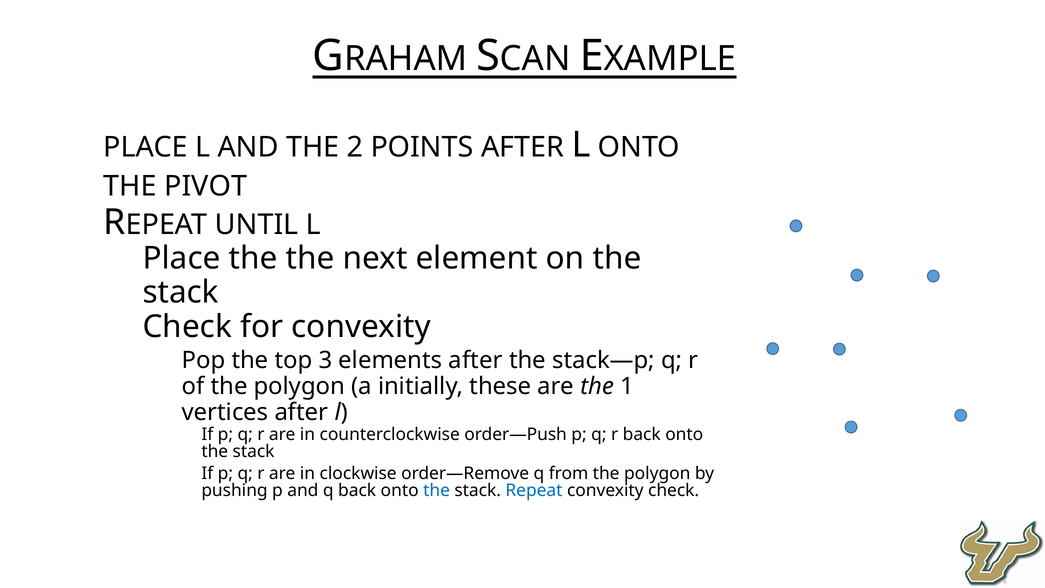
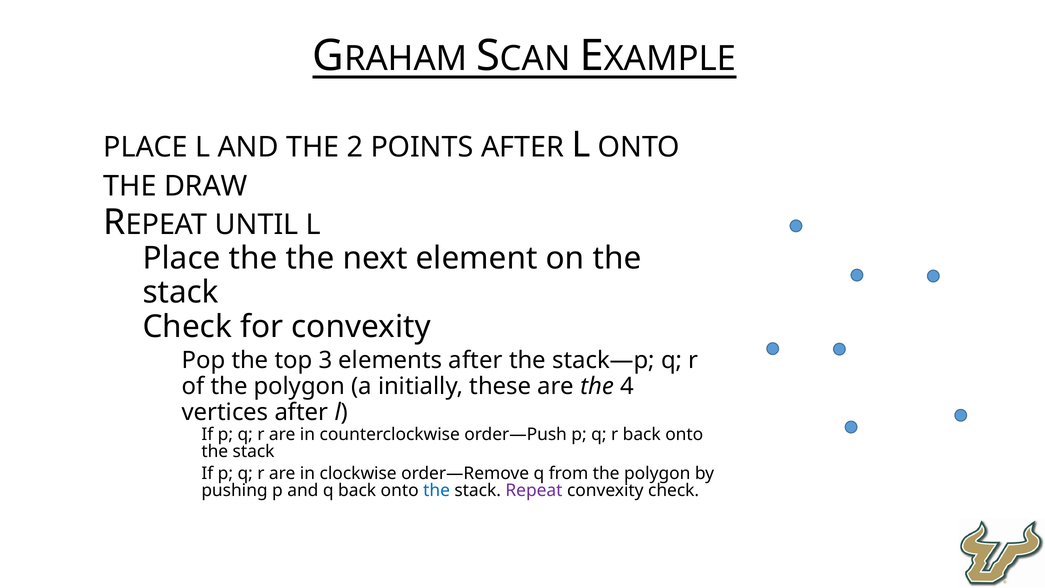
PIVOT: PIVOT -> DRAW (206, 186)
1: 1 -> 4 (627, 386)
Repeat colour: blue -> purple (534, 490)
